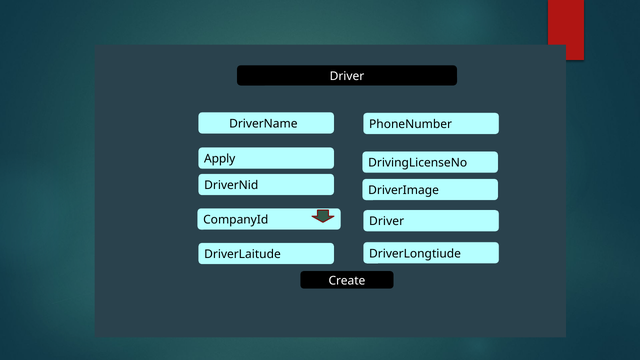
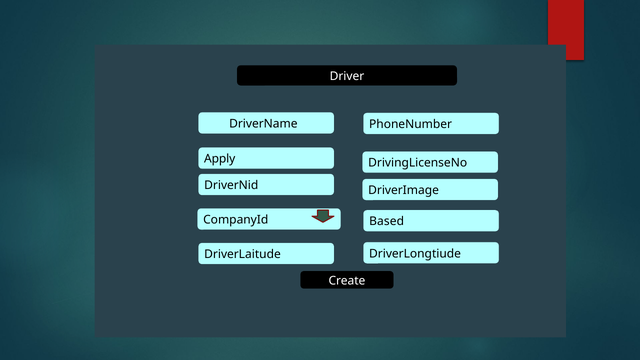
CompanyId Driver: Driver -> Based (387, 222)
